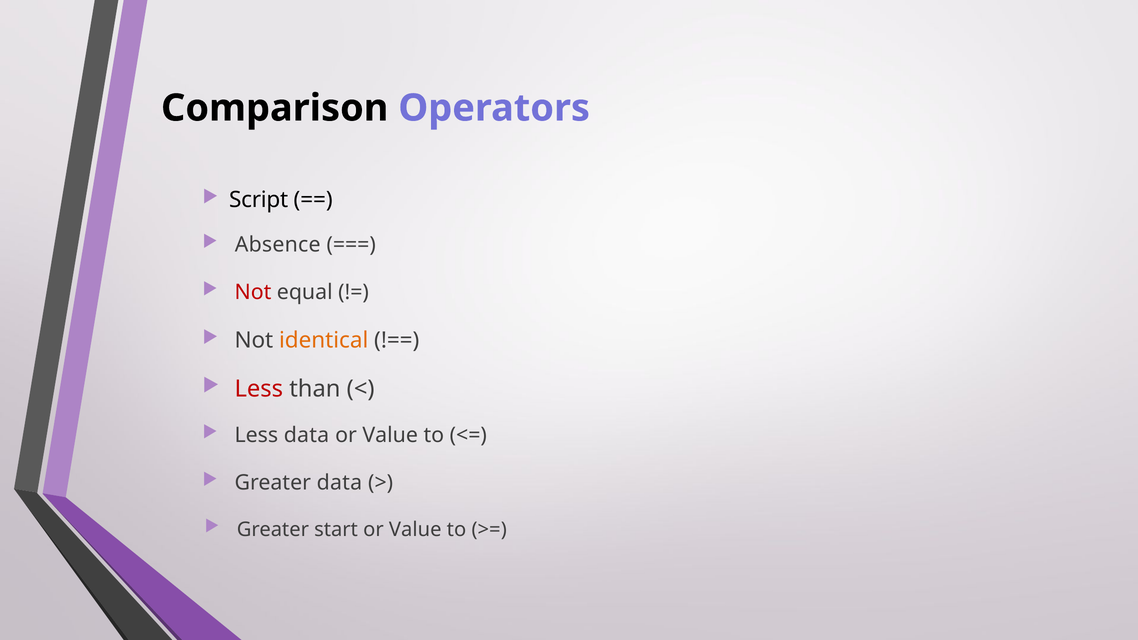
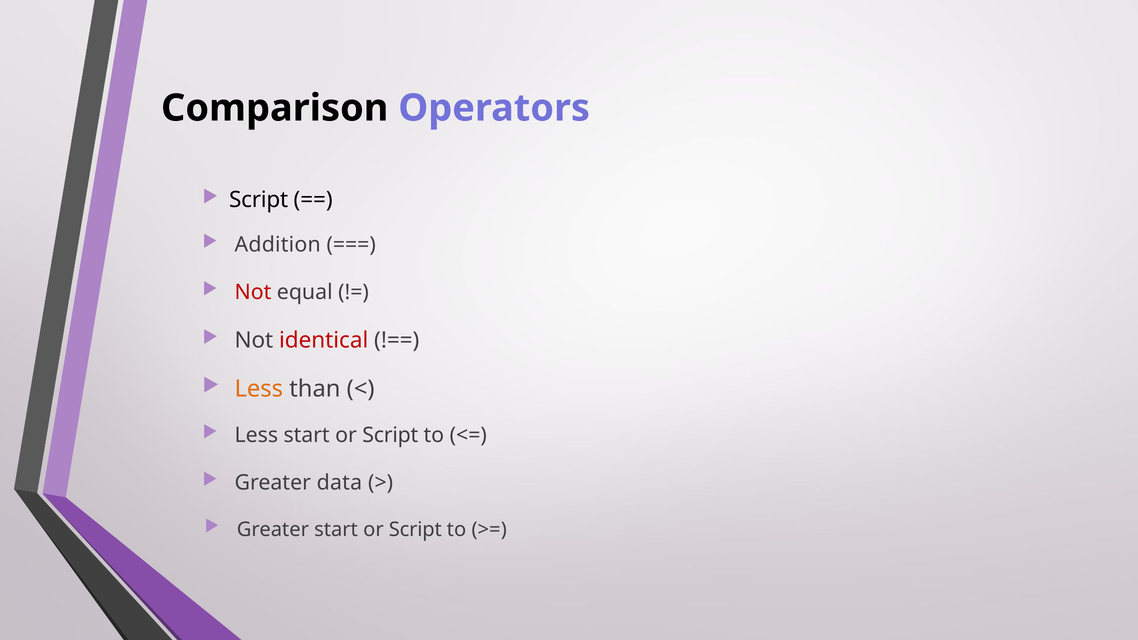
Absence: Absence -> Addition (278, 245)
identical colour: orange -> red (324, 341)
Less colour: red -> orange (259, 389)
Less data: data -> start (307, 435)
Value: Value -> Script (390, 435)
Value: Value -> Script (415, 530)
